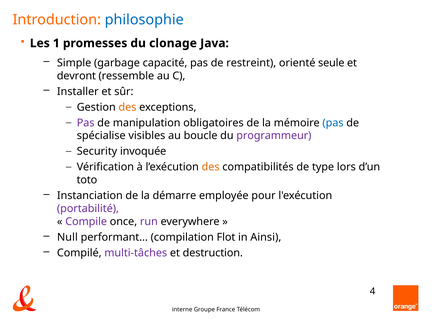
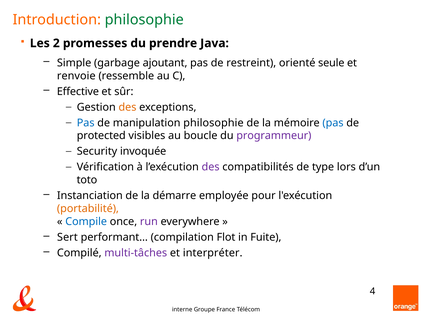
philosophie colour: blue -> green (144, 20)
1: 1 -> 2 (56, 43)
clonage: clonage -> prendre (173, 43)
capacité: capacité -> ajoutant (165, 63)
devront: devront -> renvoie (76, 76)
Installer: Installer -> Effective (78, 91)
Pas colour: purple -> blue (86, 123)
manipulation obligatoires: obligatoires -> philosophie (213, 123)
spécialise: spécialise -> protected (101, 136)
des colour: orange -> purple (211, 167)
portabilité colour: purple -> orange (88, 209)
Compile colour: purple -> blue (86, 222)
Null: Null -> Sert (67, 237)
Ainsi: Ainsi -> Fuite (266, 237)
destruction: destruction -> interpréter (213, 253)
